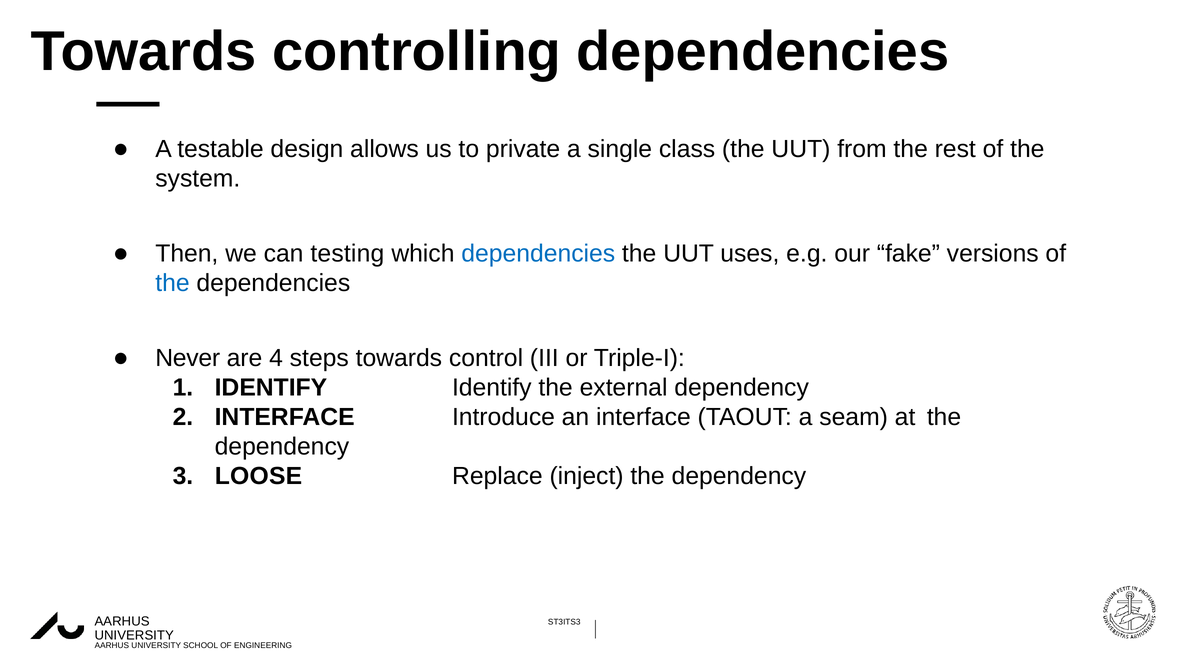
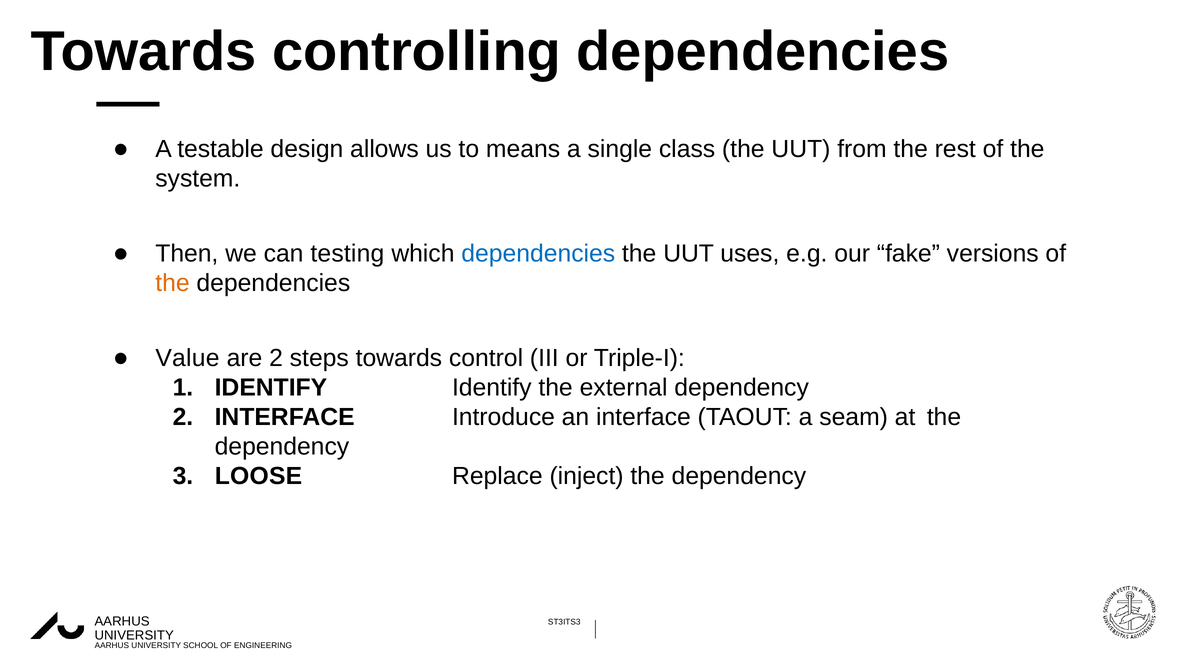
private: private -> means (523, 149)
the colour: blue -> orange (172, 283)
Never: Never -> Value (187, 358)
are 4: 4 -> 2 (276, 358)
